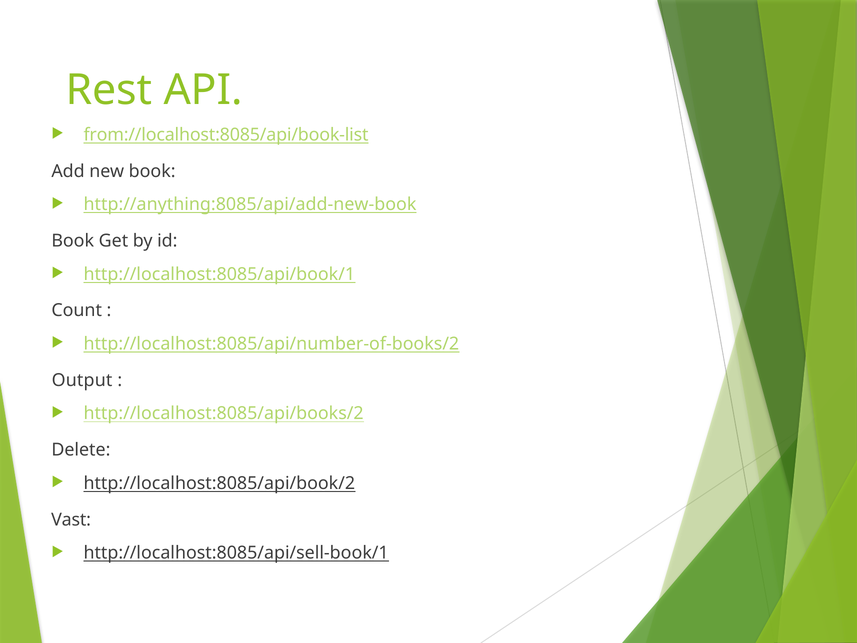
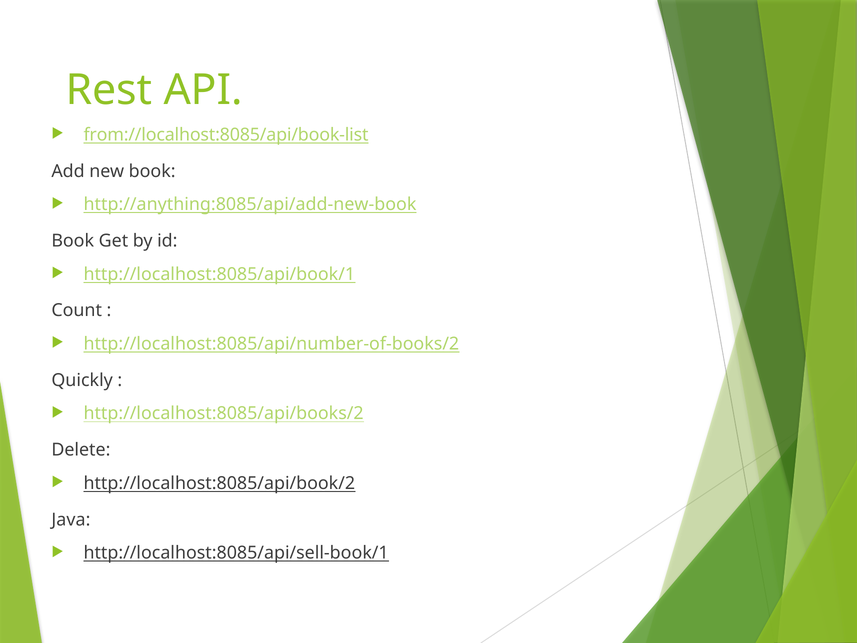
Output: Output -> Quickly (82, 380)
Vast: Vast -> Java (71, 519)
